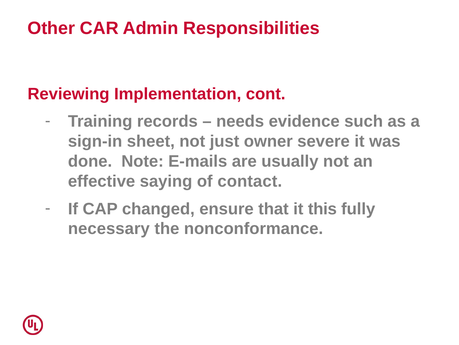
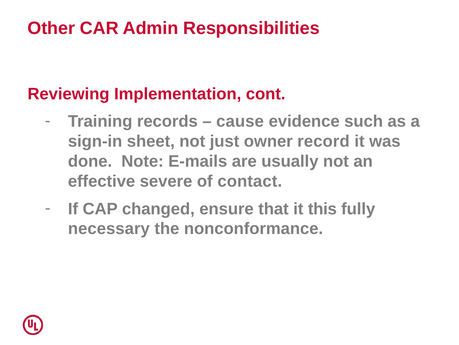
needs: needs -> cause (240, 121)
severe: severe -> record (323, 141)
saying: saying -> severe (166, 181)
